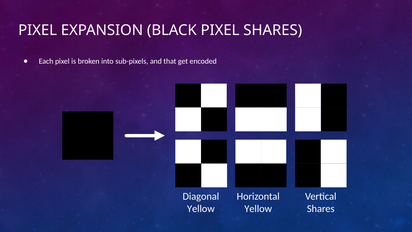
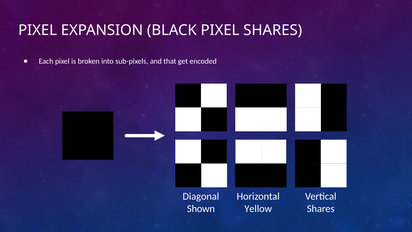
Yellow: Yellow -> Shown (201, 208)
